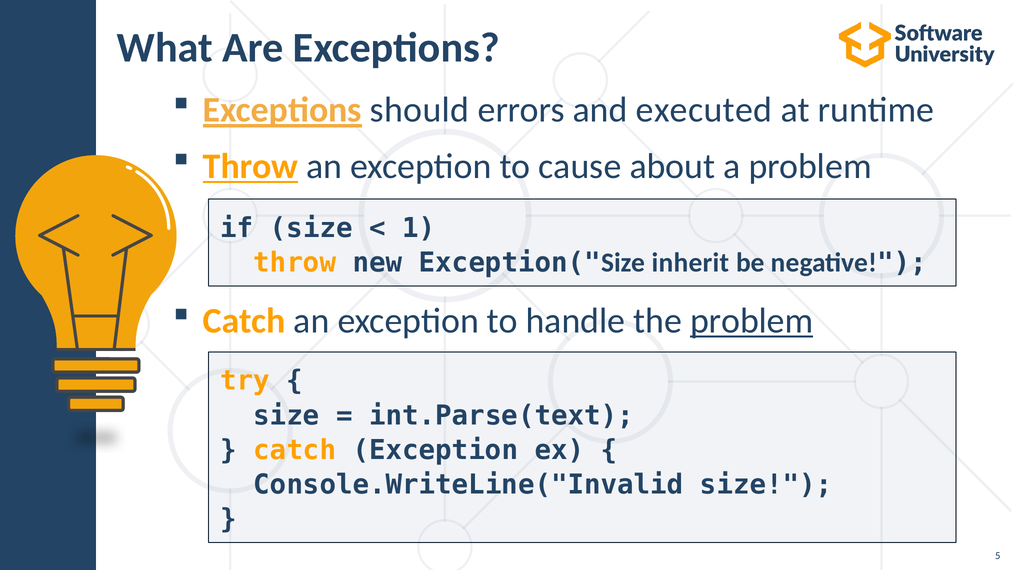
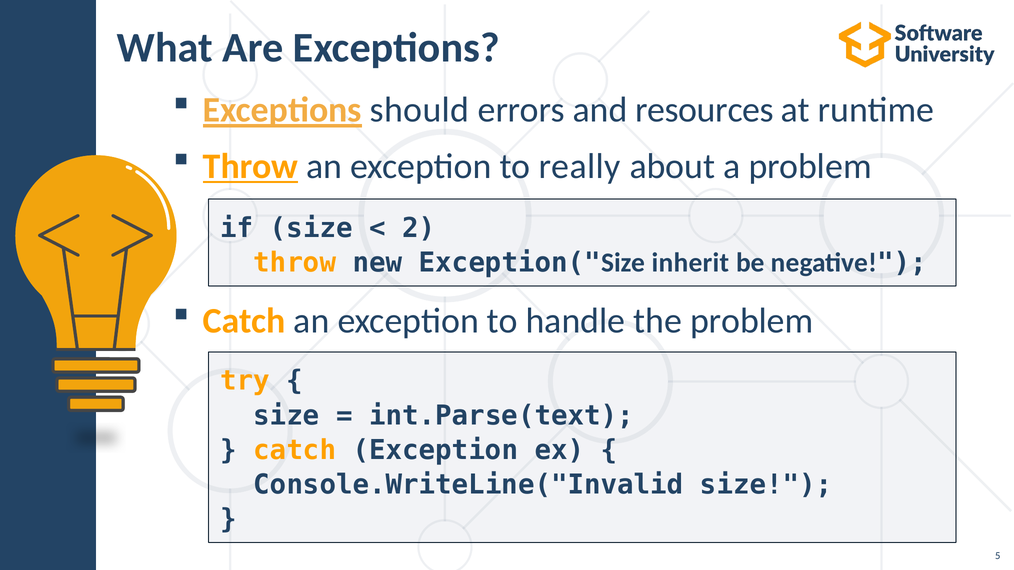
executed: executed -> resources (704, 110)
cause: cause -> really (580, 167)
1: 1 -> 2 (419, 228)
problem underline: present -> none (752, 321)
